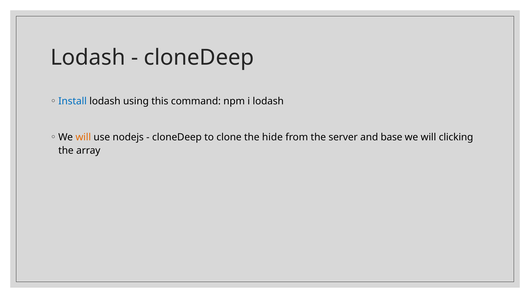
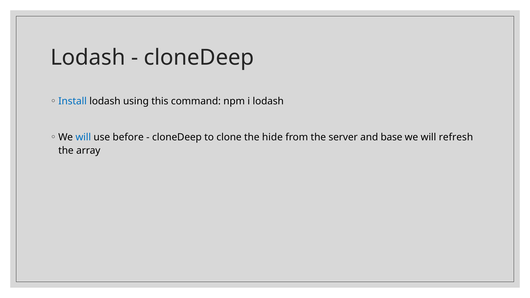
will colour: orange -> blue (83, 137)
nodejs: nodejs -> before (128, 137)
clicking: clicking -> refresh (456, 137)
